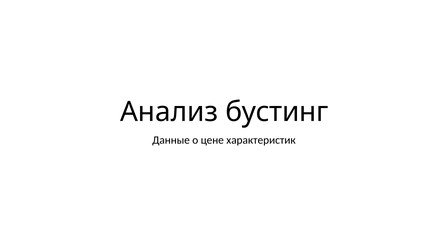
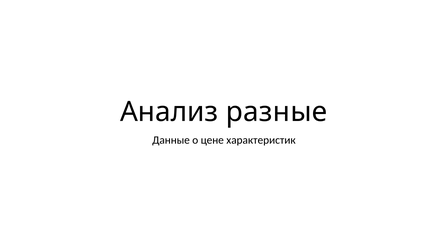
бустинг: бустинг -> разные (277, 112)
